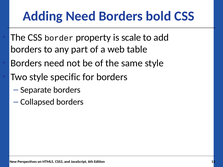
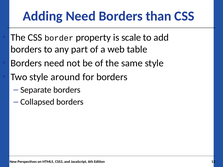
bold: bold -> than (159, 16)
specific: specific -> around (65, 77)
